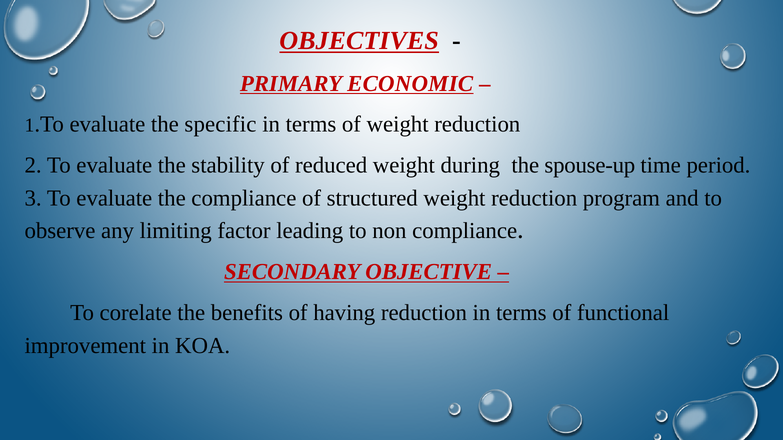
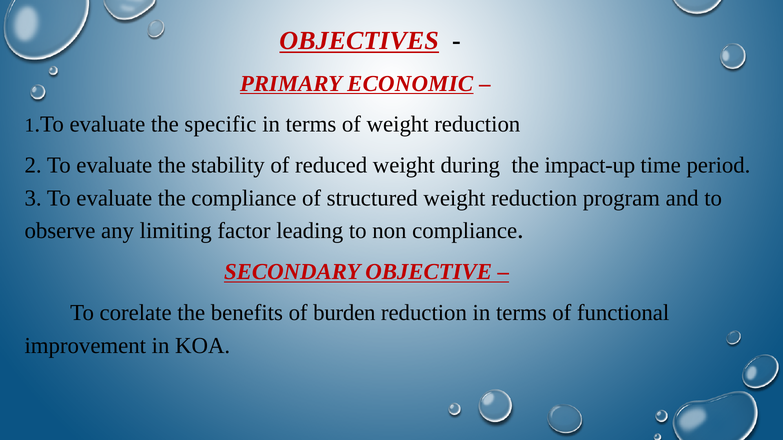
spouse-up: spouse-up -> impact-up (590, 166)
having: having -> burden (344, 313)
